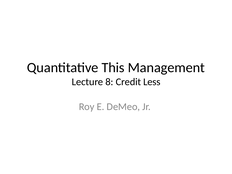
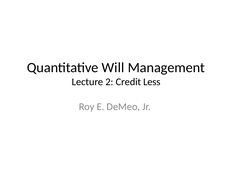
This: This -> Will (113, 67)
8: 8 -> 2 (109, 82)
